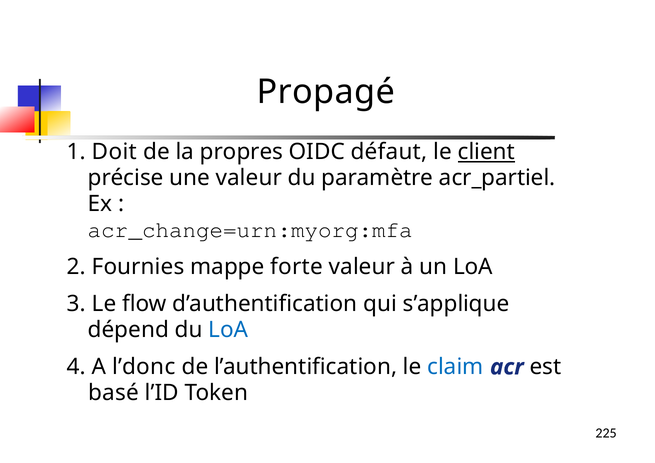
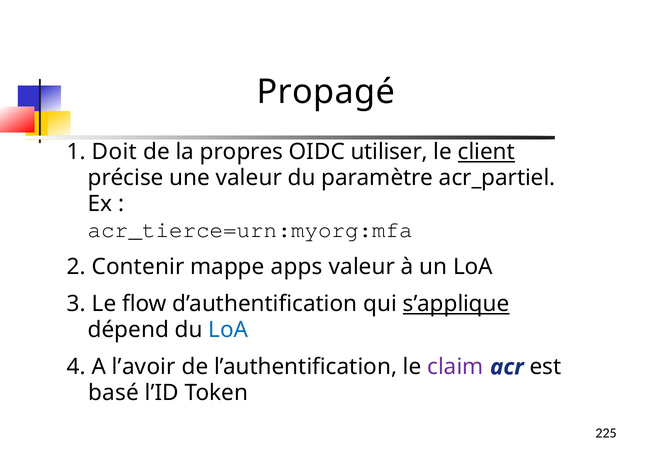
défaut: défaut -> utiliser (389, 152)
acr_change=urn:myorg:mfa: acr_change=urn:myorg:mfa -> acr_tierce=urn:myorg:mfa (250, 230)
Fournies: Fournies -> Contenir (138, 267)
forte: forte -> apps (297, 267)
s’applique underline: none -> present (456, 304)
l’donc: l’donc -> l’avoir (144, 367)
claim colour: blue -> purple (455, 367)
